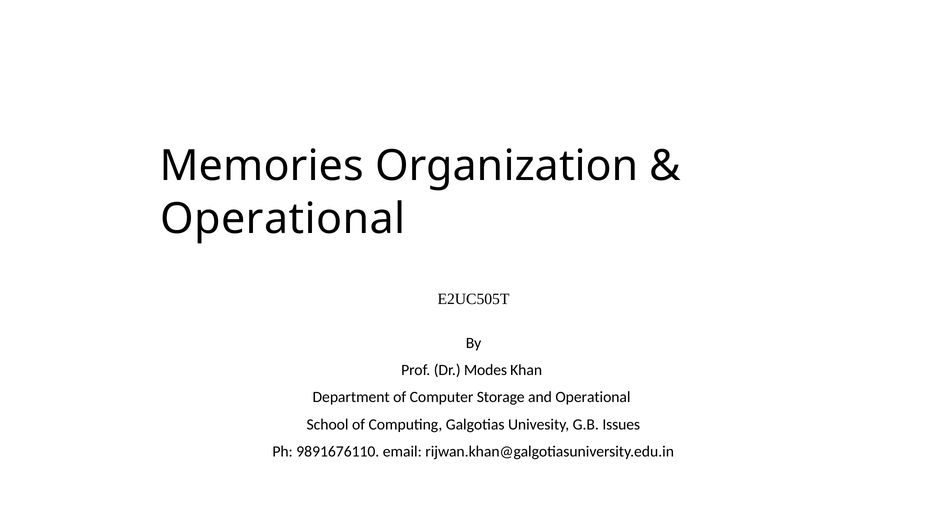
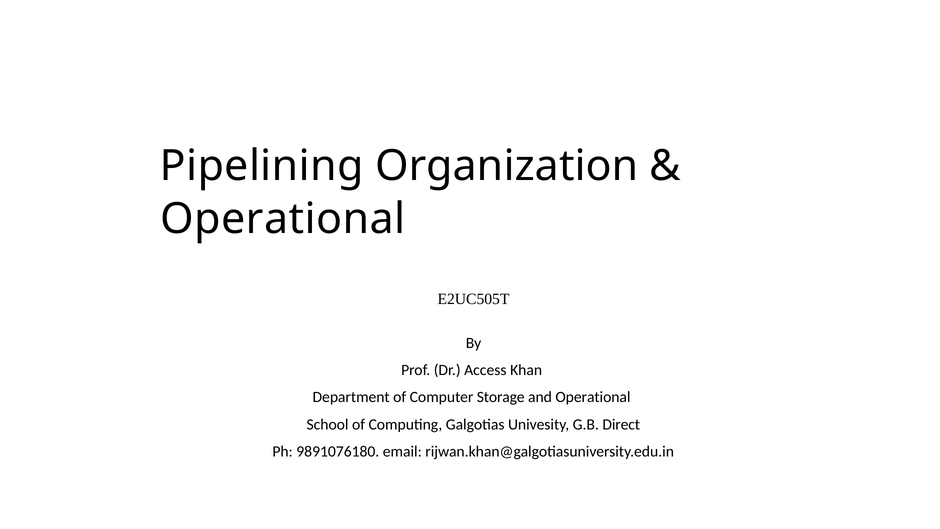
Memories: Memories -> Pipelining (262, 166)
Modes: Modes -> Access (485, 370)
Issues: Issues -> Direct (621, 424)
9891676110: 9891676110 -> 9891076180 (338, 451)
